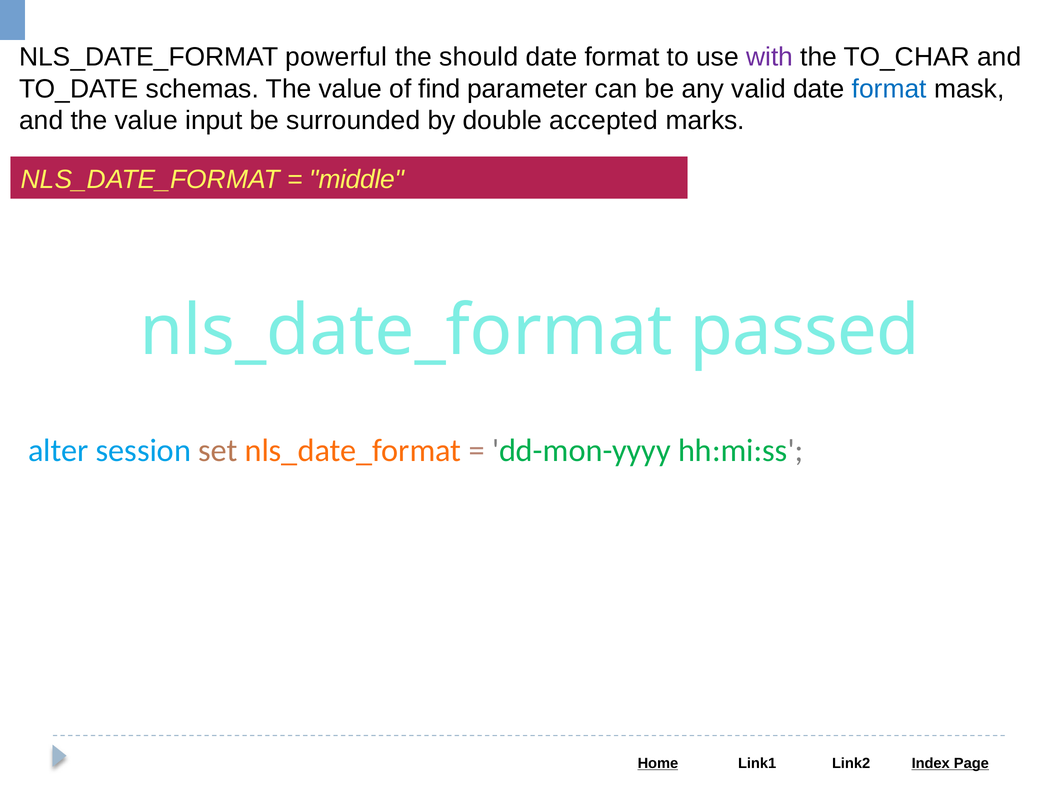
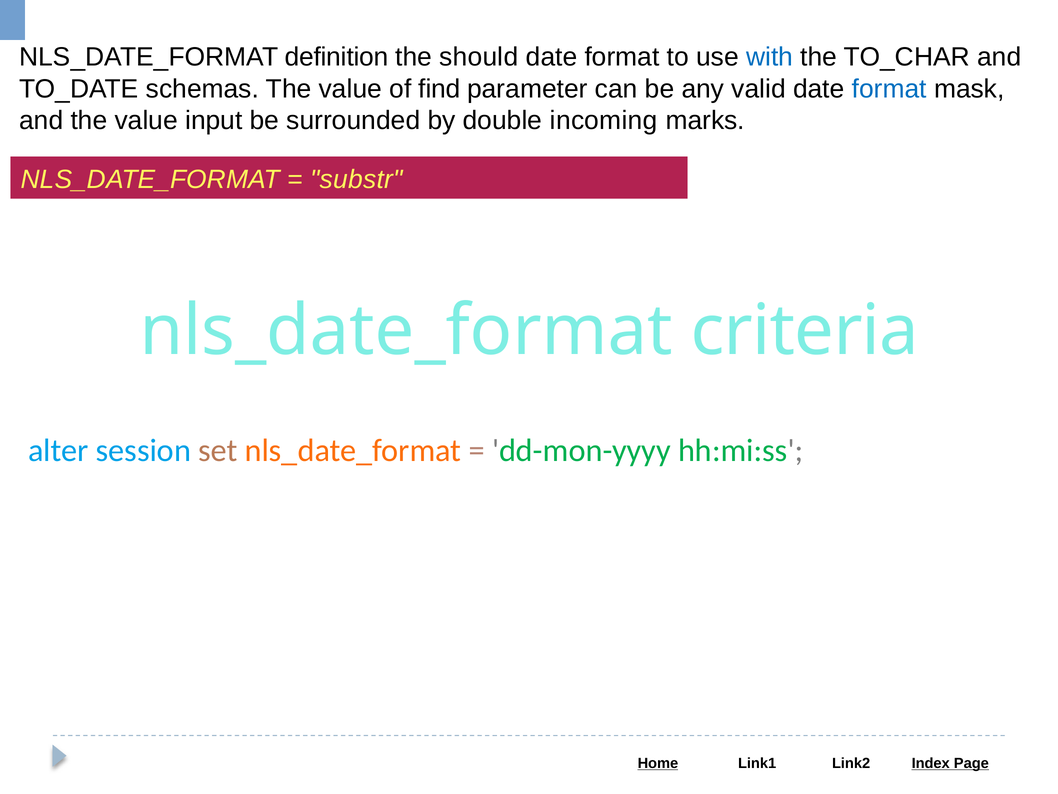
powerful: powerful -> definition (337, 57)
with colour: purple -> blue (770, 57)
accepted: accepted -> incoming (604, 121)
middle: middle -> substr (357, 179)
passed: passed -> criteria (805, 331)
